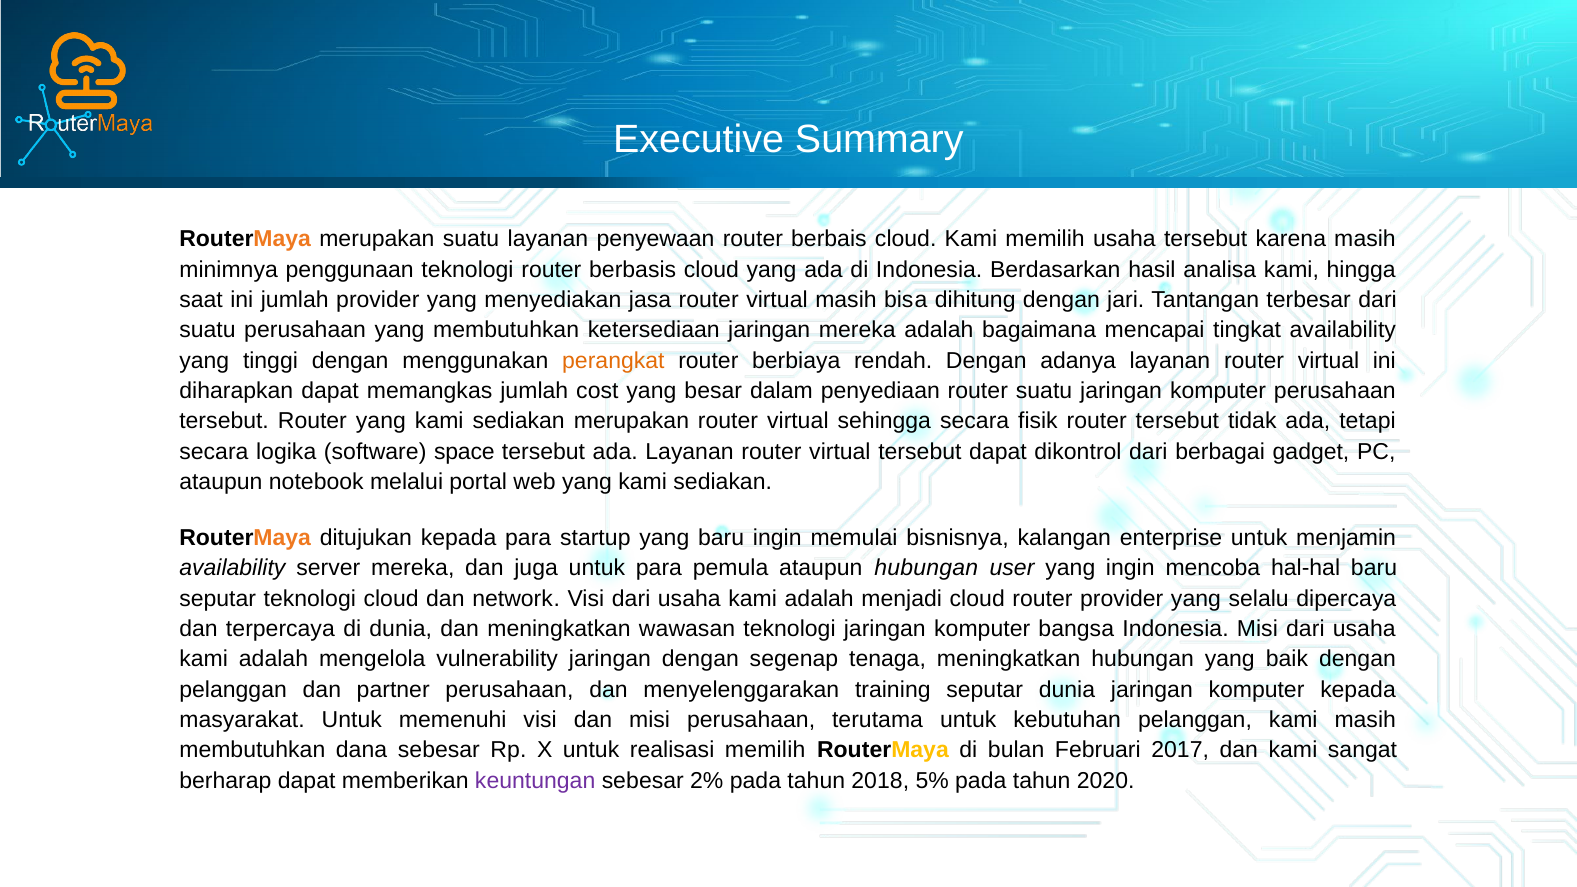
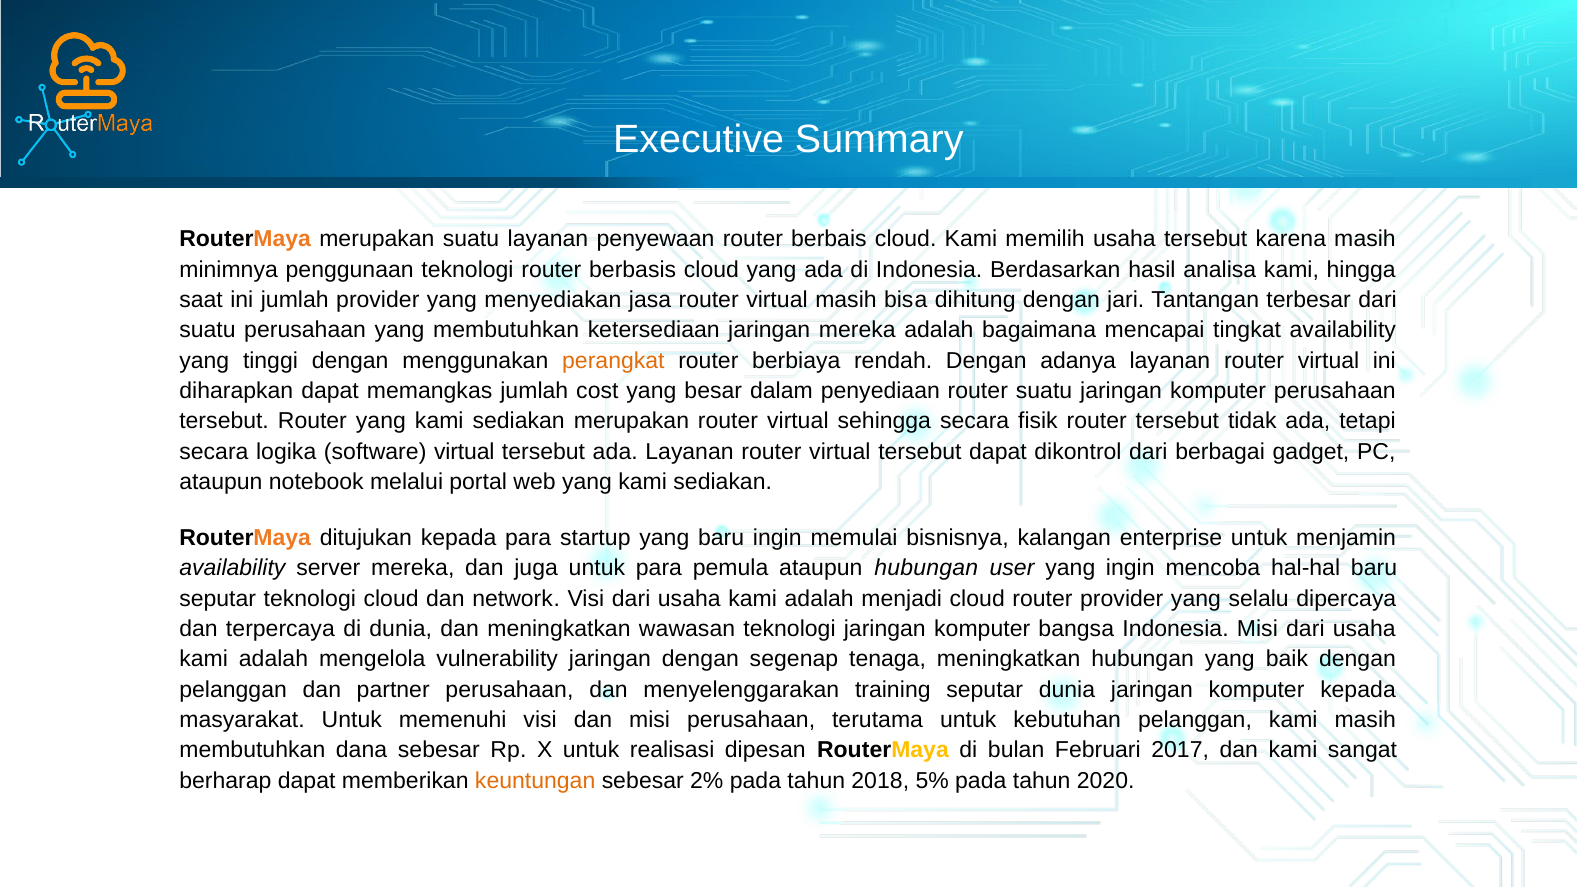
software space: space -> virtual (464, 452)
realisasi memilih: memilih -> dipesan (765, 750)
keuntungan colour: purple -> orange (535, 781)
